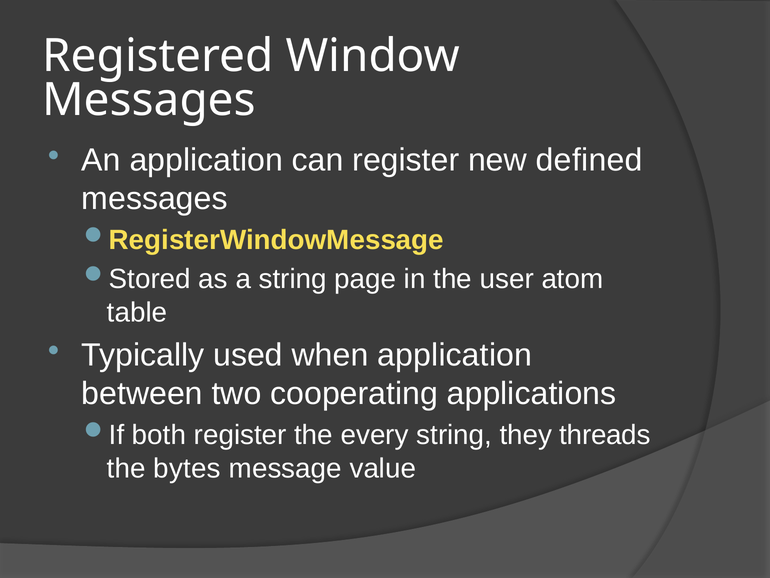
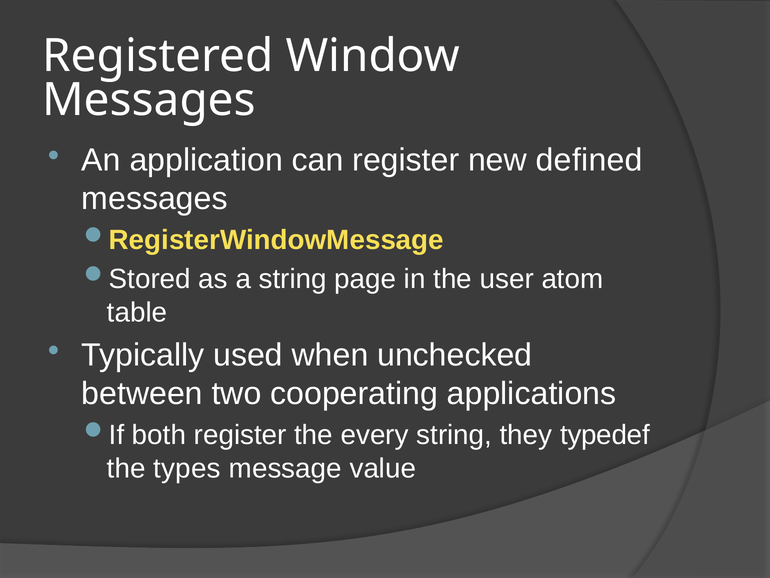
when application: application -> unchecked (455, 355)
threads: threads -> typedef (605, 435)
bytes: bytes -> types (187, 468)
